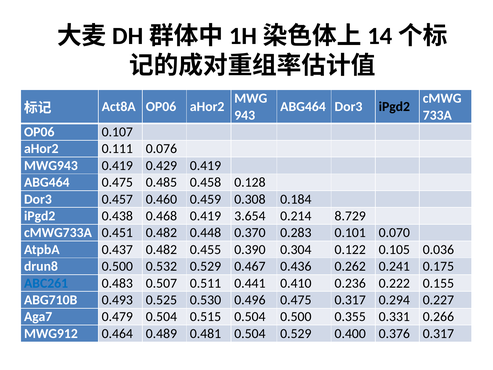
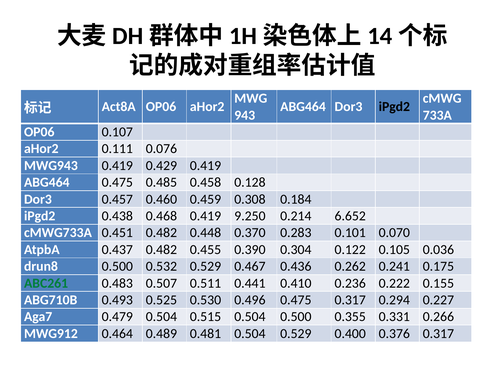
3.654: 3.654 -> 9.250 (250, 216)
8.729: 8.729 -> 6.652 (350, 216)
ABC261 colour: blue -> green (46, 283)
